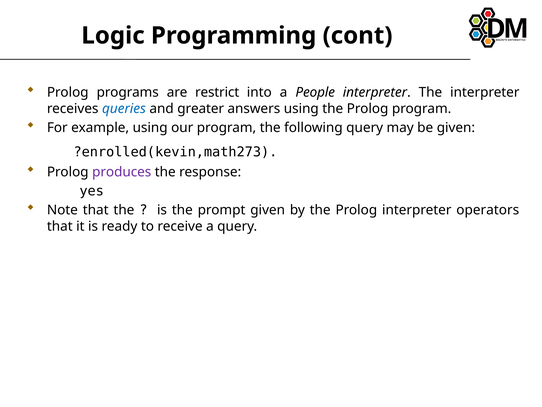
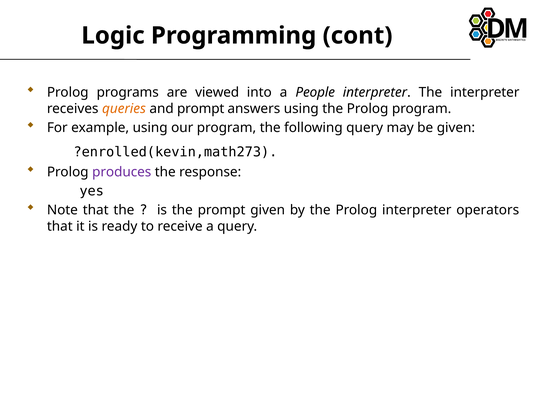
restrict: restrict -> viewed (217, 92)
queries colour: blue -> orange (124, 108)
and greater: greater -> prompt (201, 108)
